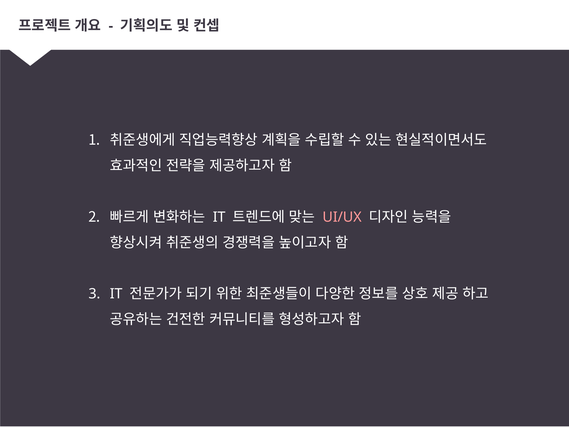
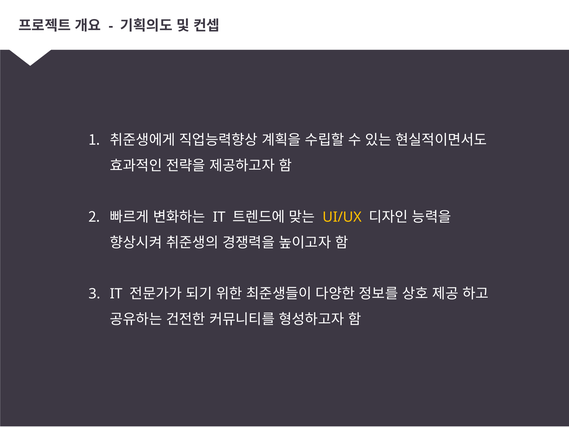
UI/UX colour: pink -> yellow (342, 217)
